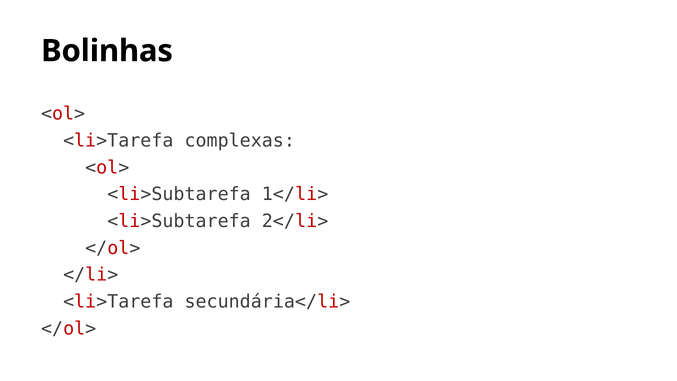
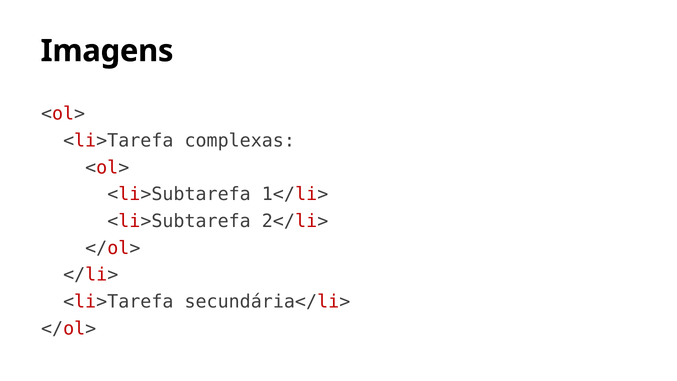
Bolinhas: Bolinhas -> Imagens (107, 51)
